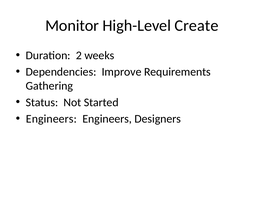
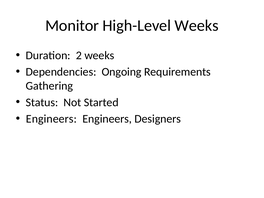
High-Level Create: Create -> Weeks (197, 26)
Improve: Improve -> Ongoing (122, 72)
